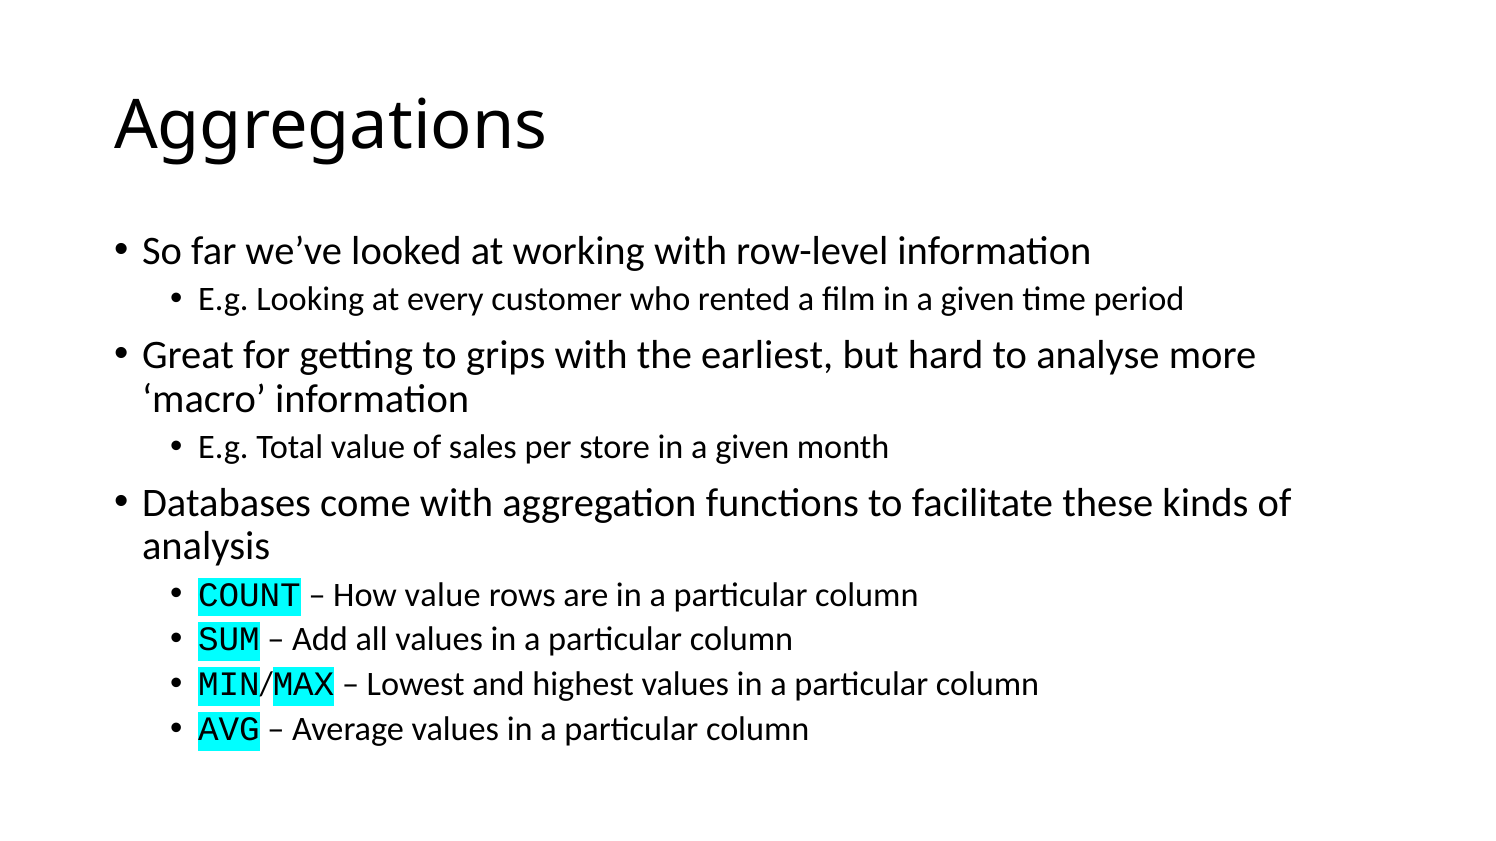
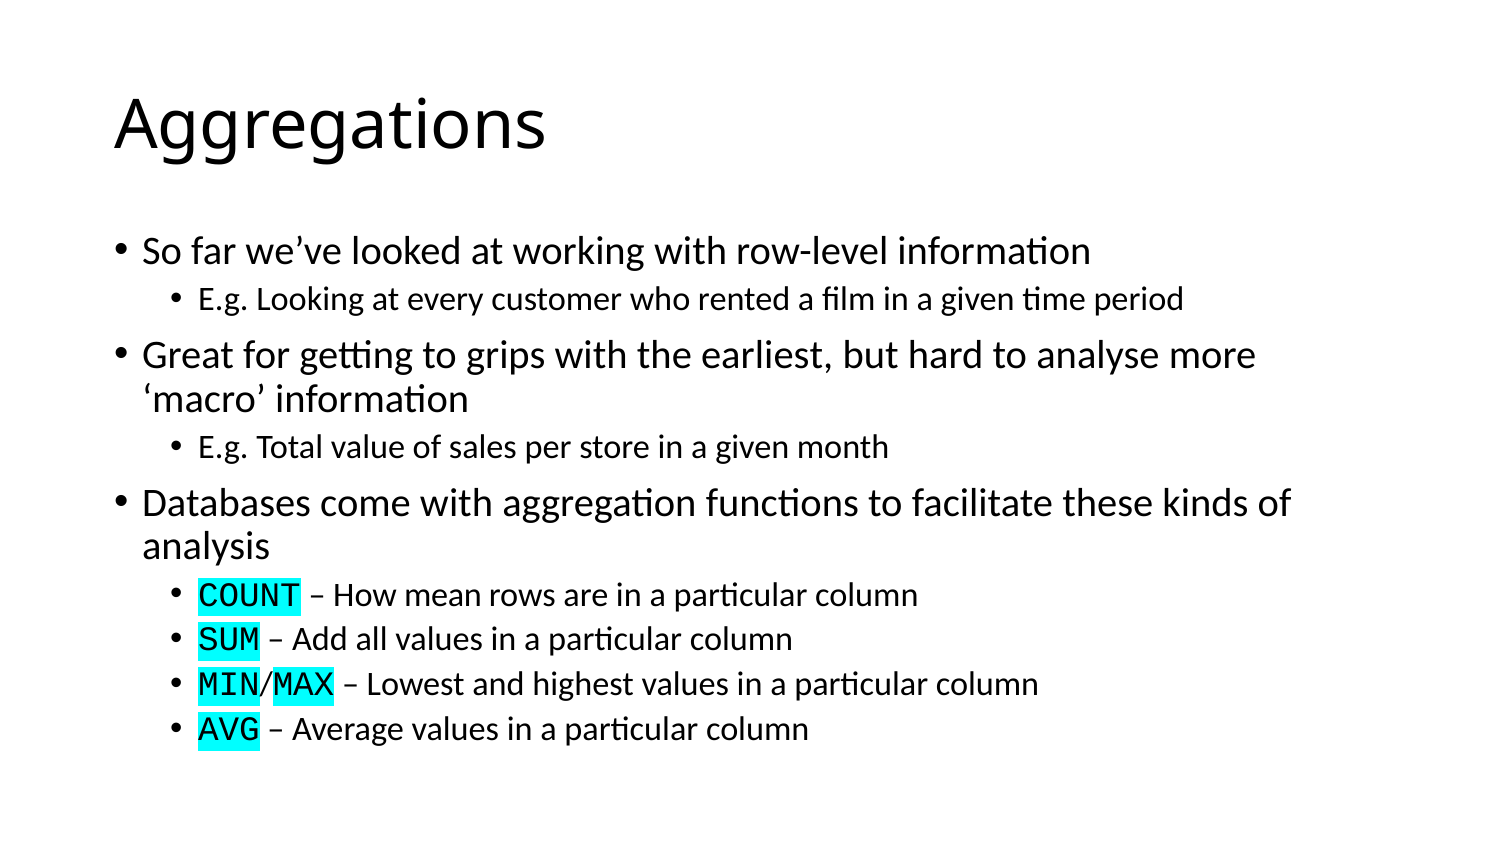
How value: value -> mean (443, 595)
